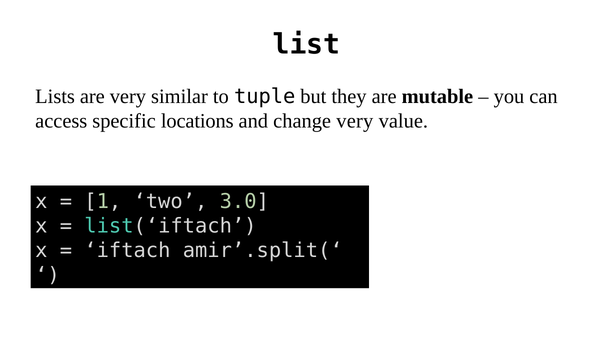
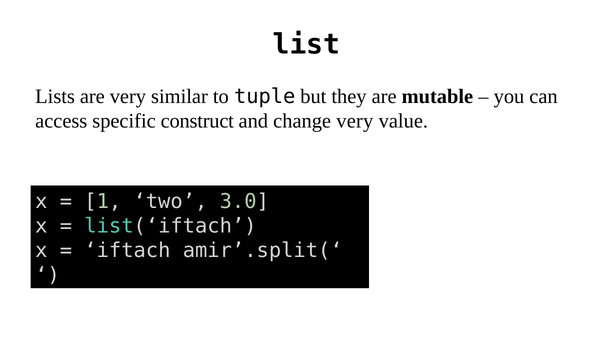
locations: locations -> construct (197, 121)
